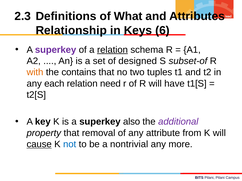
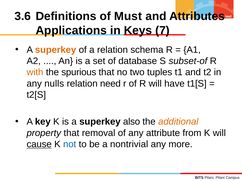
2.3: 2.3 -> 3.6 (23, 16)
What: What -> Must (128, 16)
Relationship: Relationship -> Applications (71, 30)
6: 6 -> 7 (162, 30)
superkey colour: purple -> orange (56, 50)
relation underline: present -> none (112, 50)
designed: designed -> database (138, 61)
contains: contains -> spurious (79, 72)
each: each -> nulls (54, 84)
additional colour: purple -> orange (178, 122)
